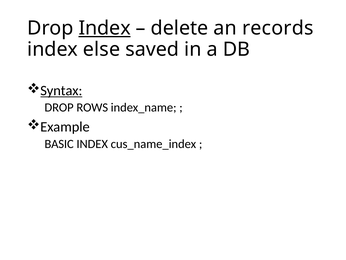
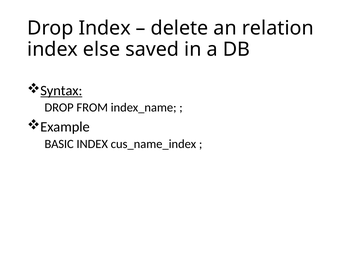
Index underline: present -> none (105, 28)
records: records -> relation (278, 28)
ROWS: ROWS -> FROM (92, 107)
